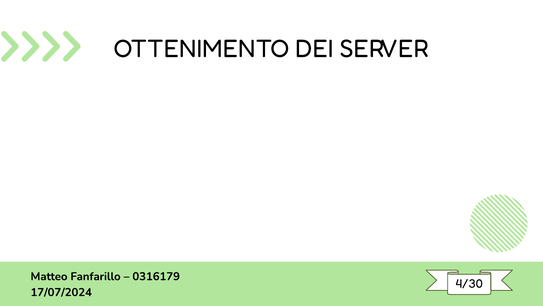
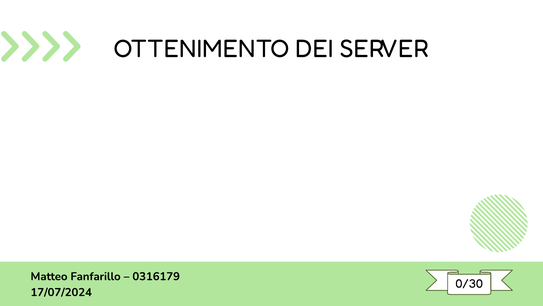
4/30: 4/30 -> 0/30 (469, 283)
